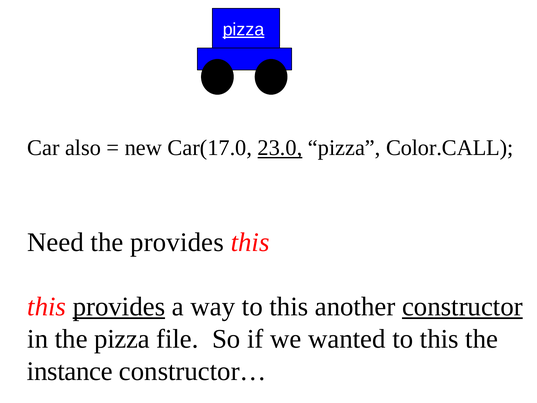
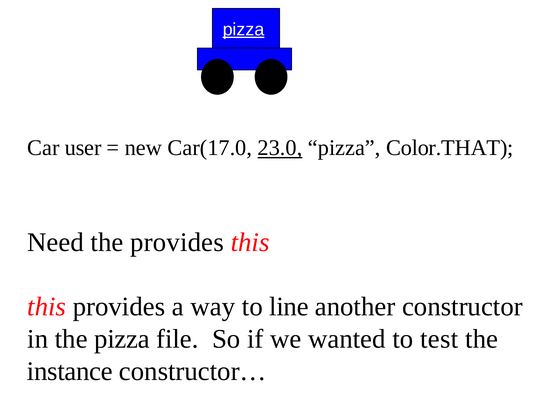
also: also -> user (83, 148)
Color.CALL: Color.CALL -> Color.THAT (450, 148)
provides underline: present -> none (119, 307)
way to this: this -> line (289, 307)
constructor underline: present -> none (462, 307)
wanted to this: this -> test (439, 339)
